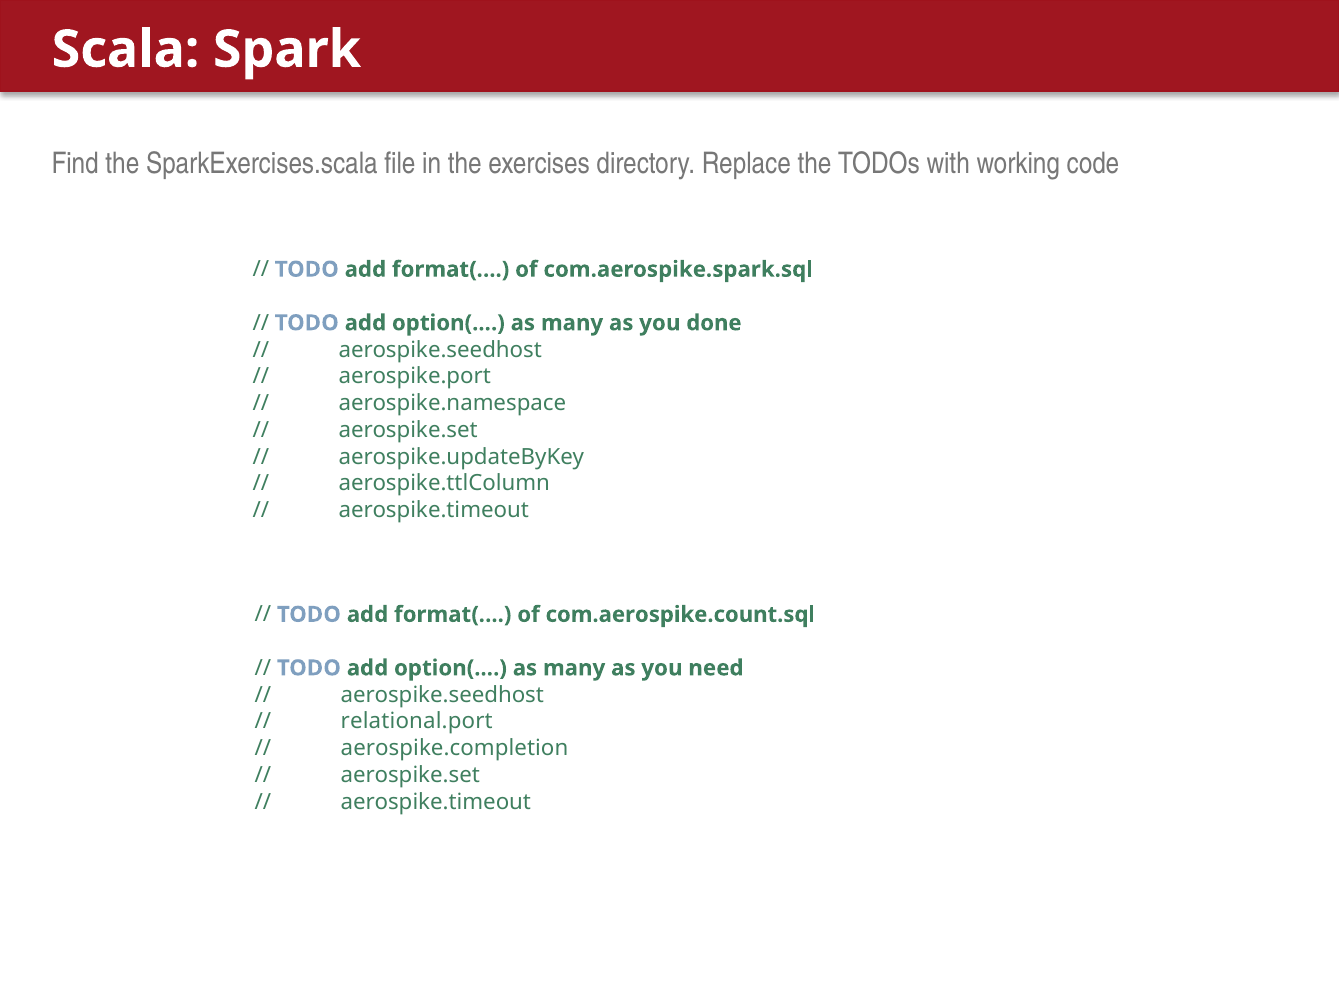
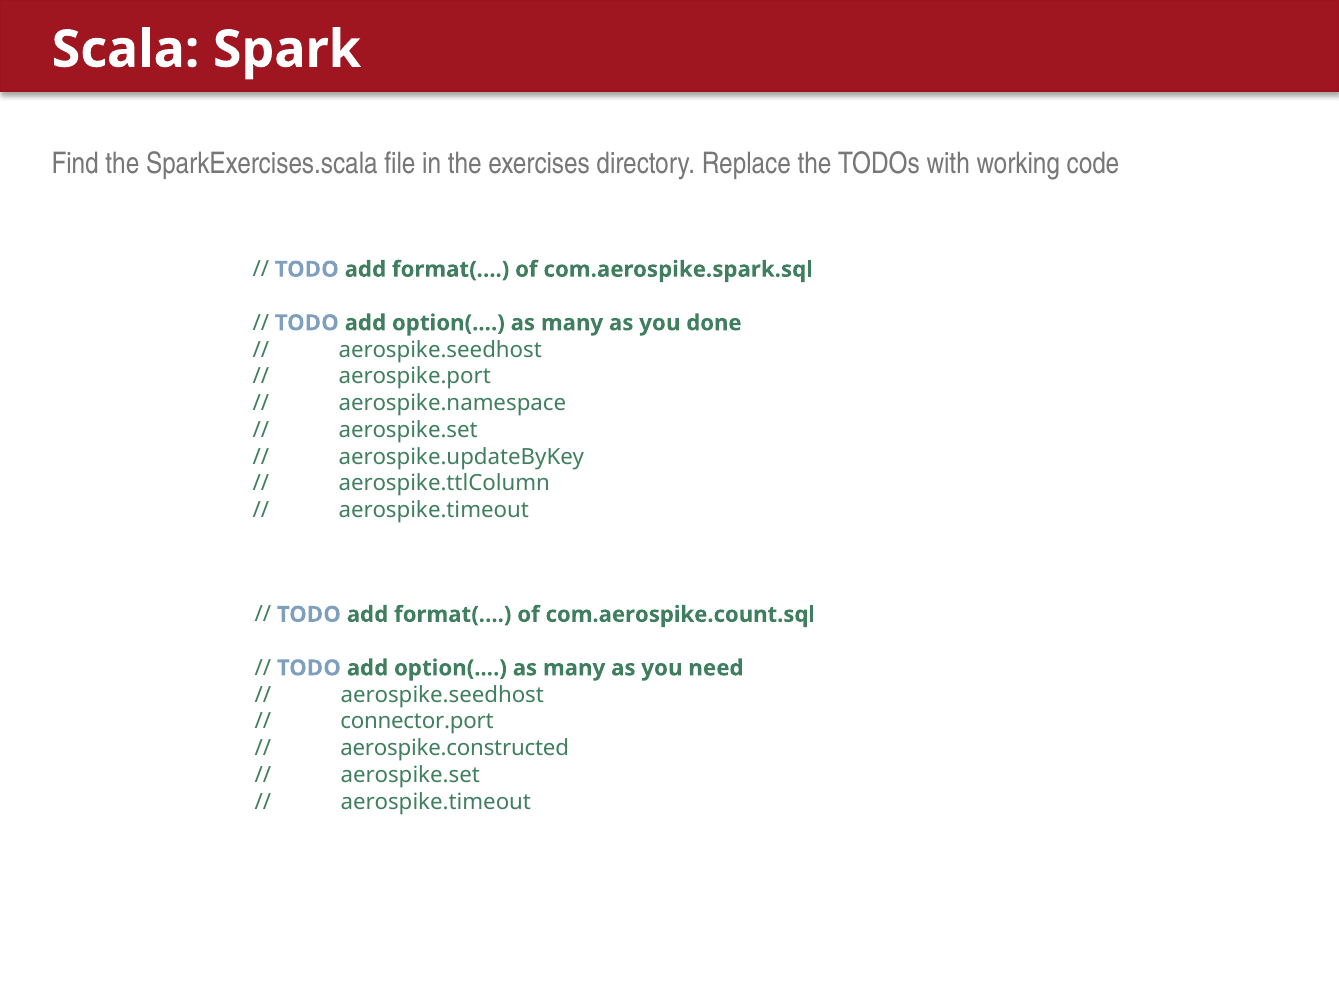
relational.port: relational.port -> connector.port (417, 722)
aerospike.completion: aerospike.completion -> aerospike.constructed (455, 749)
